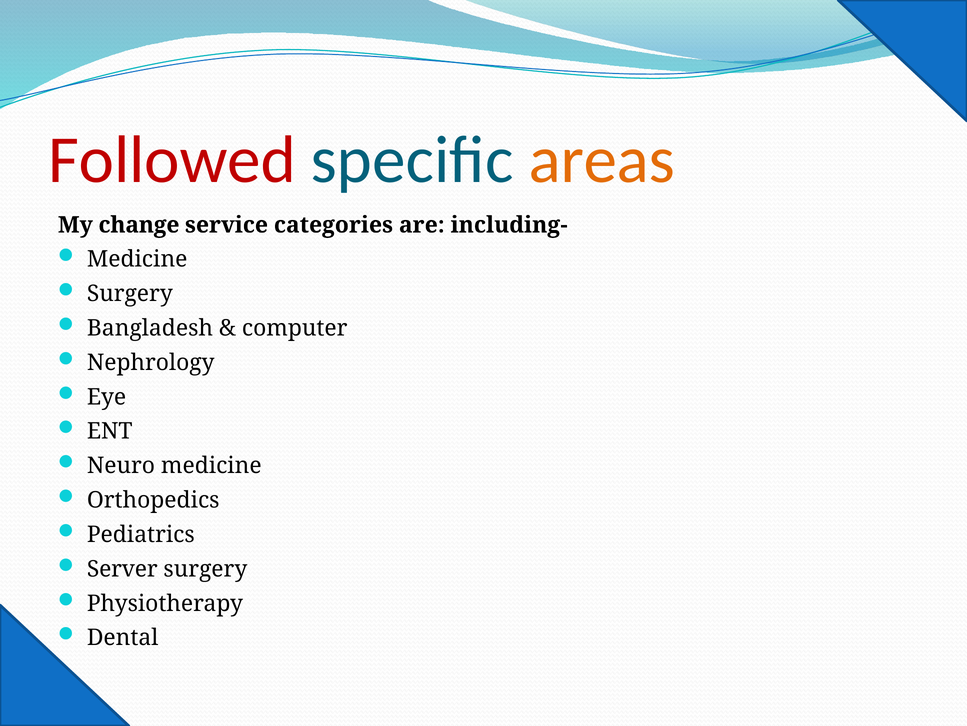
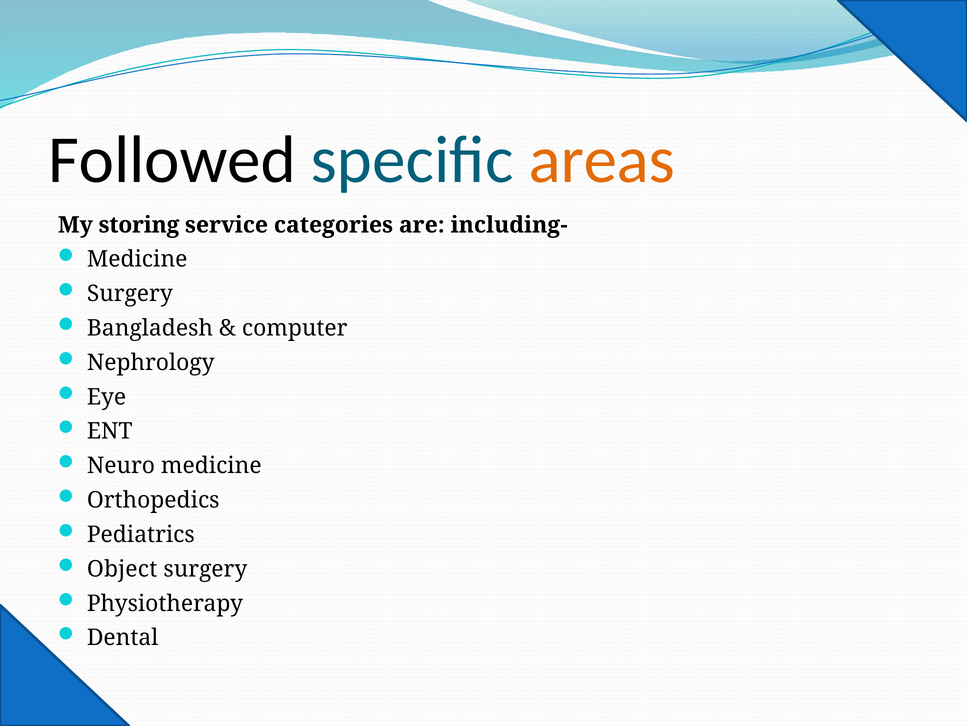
Followed colour: red -> black (172, 160)
change: change -> storing (139, 225)
Server: Server -> Object (122, 569)
